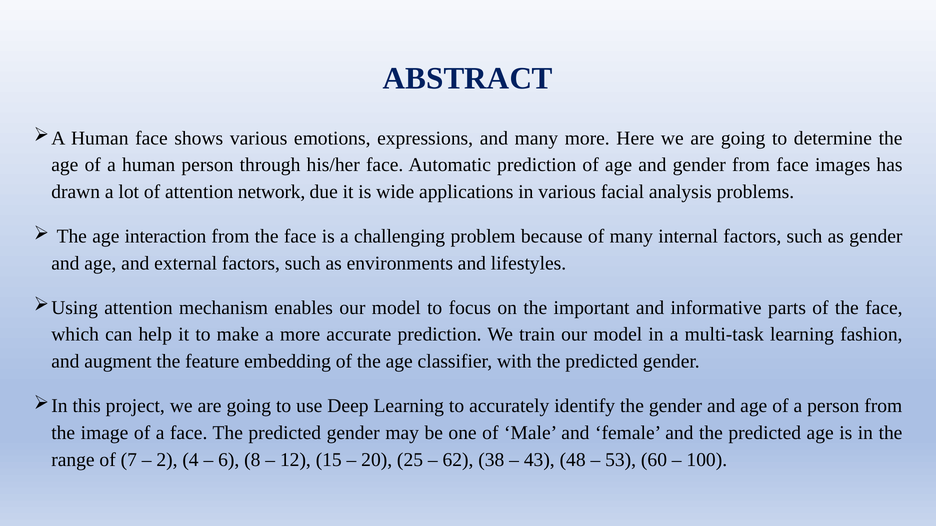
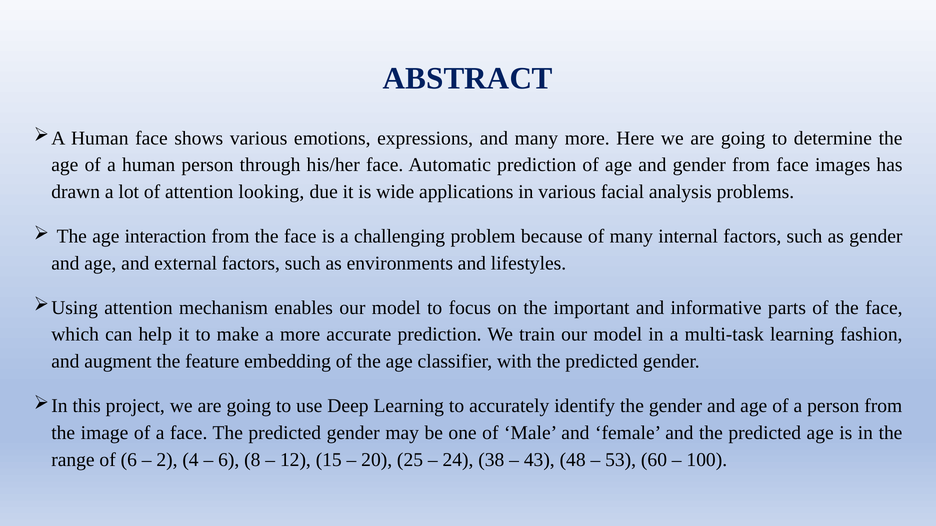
network: network -> looking (271, 192)
of 7: 7 -> 6 (129, 460)
62: 62 -> 24 (458, 460)
